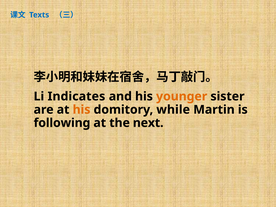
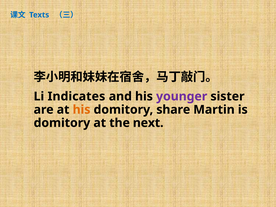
younger colour: orange -> purple (182, 96)
while: while -> share (173, 110)
following: following -> domitory (62, 123)
